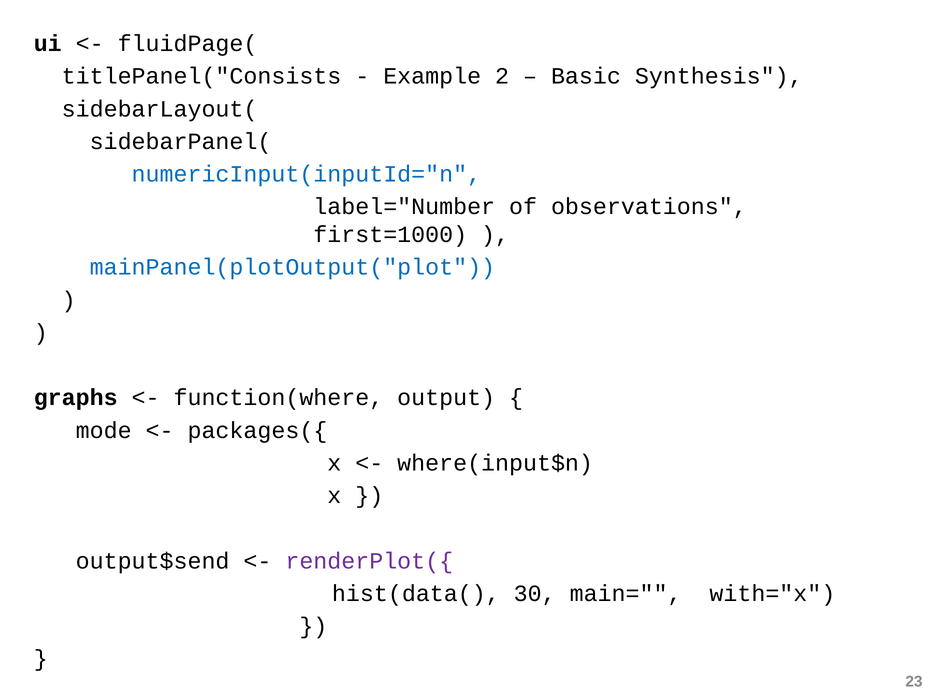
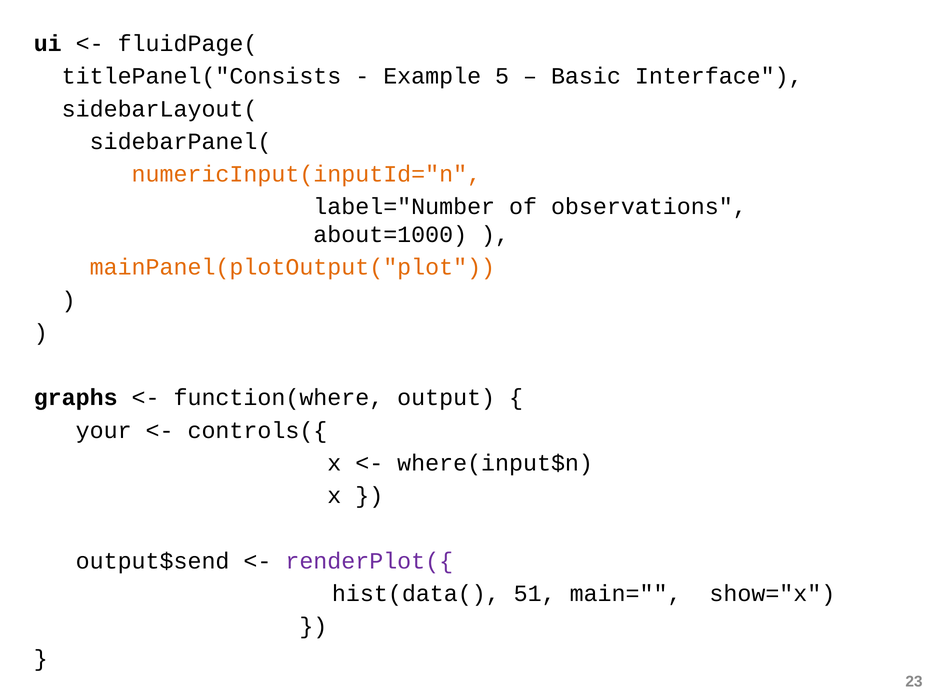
2: 2 -> 5 (502, 76)
Synthesis: Synthesis -> Interface (719, 76)
numericInput(inputId="n colour: blue -> orange (306, 174)
first=1000: first=1000 -> about=1000 (390, 235)
mainPanel(plotOutput("plot colour: blue -> orange (292, 267)
mode: mode -> your (104, 430)
packages({: packages({ -> controls({ (257, 430)
30: 30 -> 51 (535, 593)
with="x: with="x -> show="x (772, 593)
